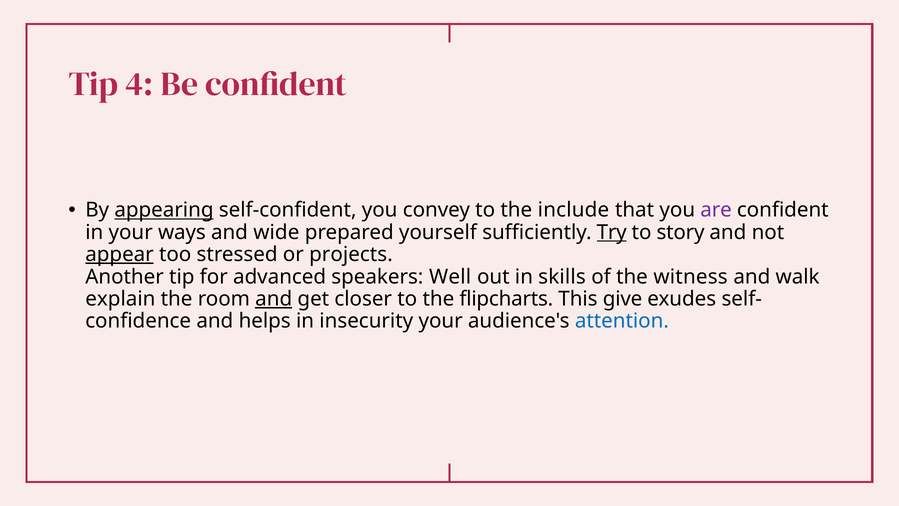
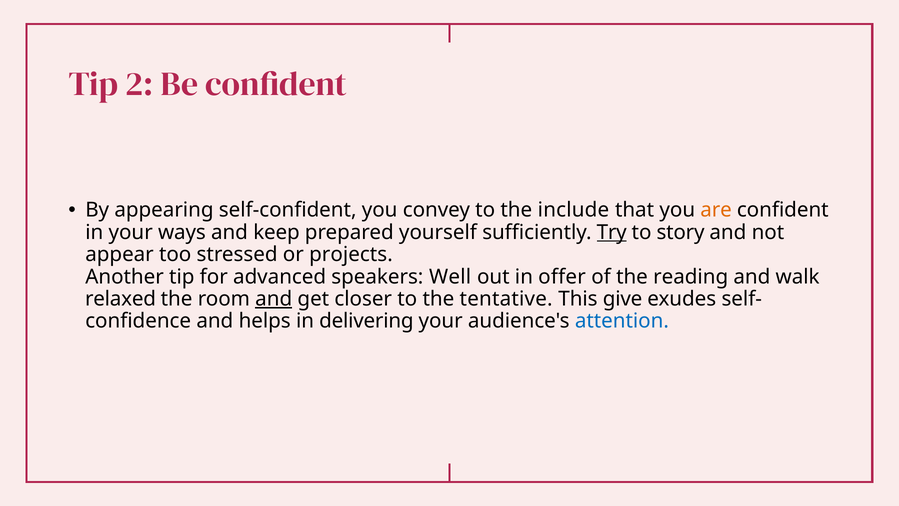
4: 4 -> 2 (139, 84)
appearing underline: present -> none (164, 210)
are colour: purple -> orange (716, 210)
wide: wide -> keep (276, 232)
appear underline: present -> none (120, 254)
skills: skills -> offer (562, 277)
witness: witness -> reading (691, 277)
explain: explain -> relaxed (120, 299)
flipcharts: flipcharts -> tentative (506, 299)
insecurity: insecurity -> delivering (366, 321)
